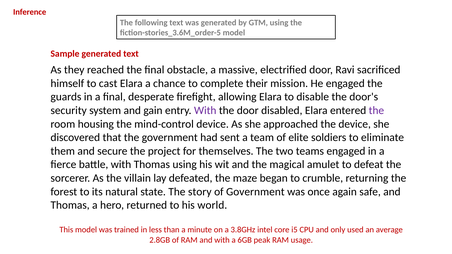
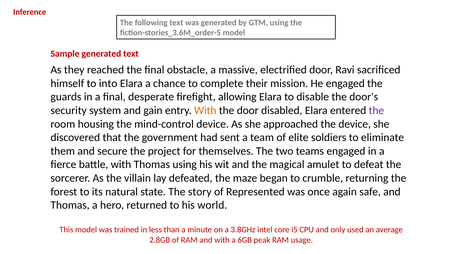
cast: cast -> into (108, 83)
With colour: purple -> orange (205, 111)
of Government: Government -> Represented (255, 192)
